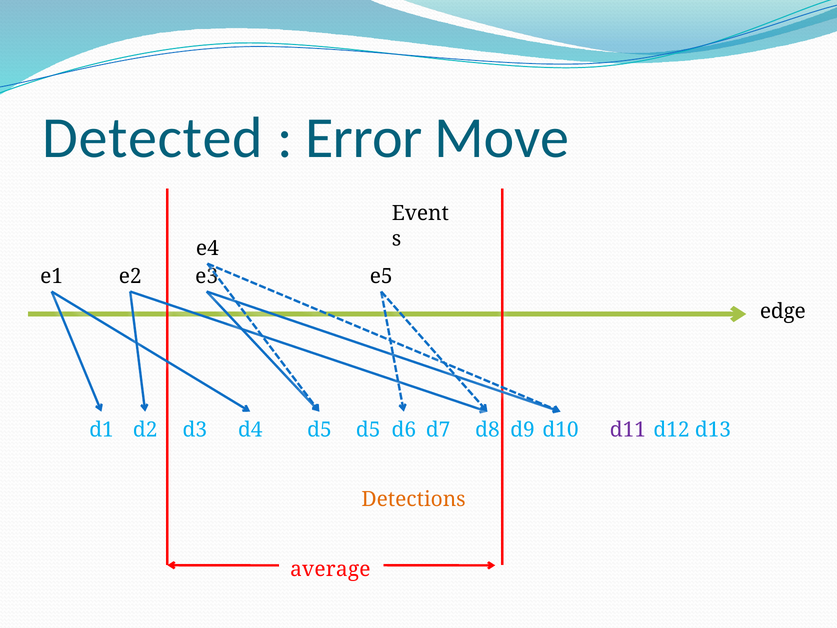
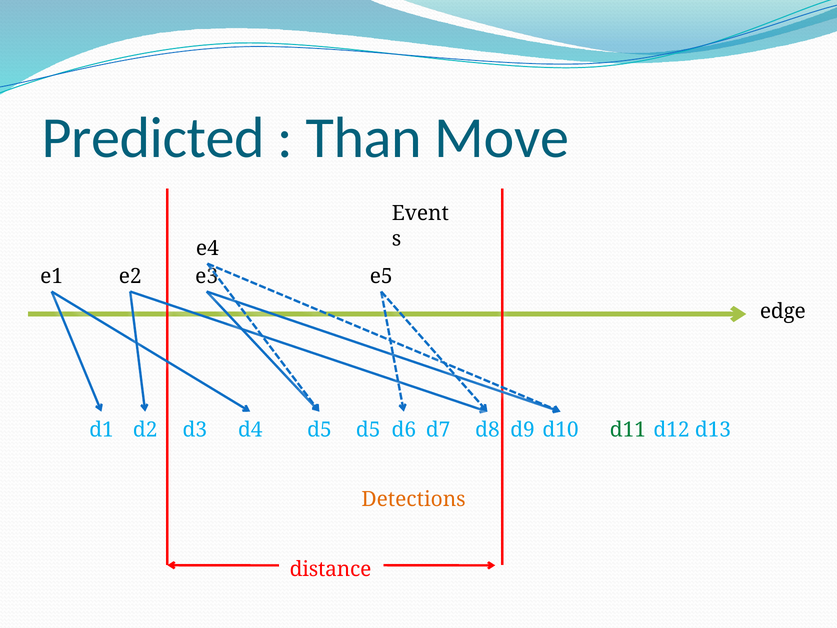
Detected: Detected -> Predicted (153, 138)
Error: Error -> Than (364, 138)
d11 colour: purple -> green (628, 430)
average: average -> distance (331, 569)
